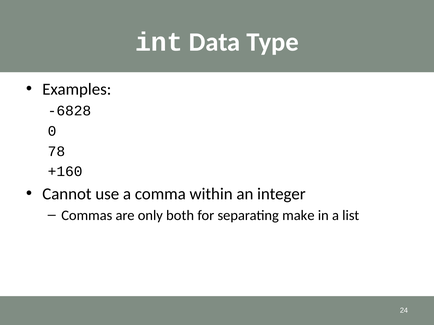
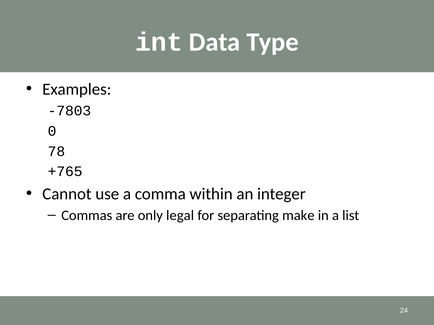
-6828: -6828 -> -7803 (69, 111)
+160: +160 -> +765 (65, 172)
both: both -> legal (180, 216)
